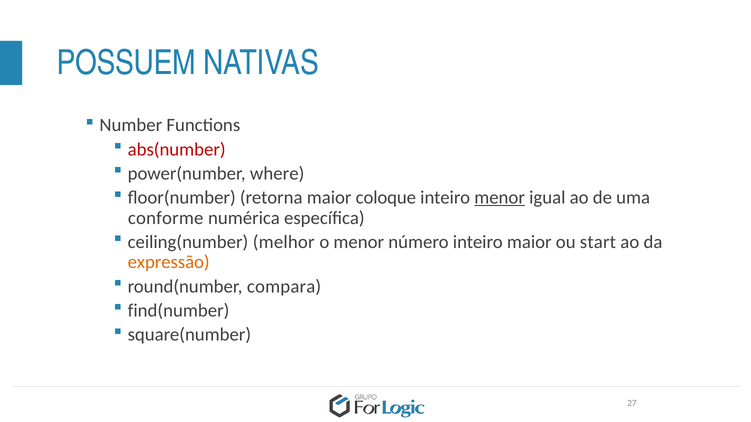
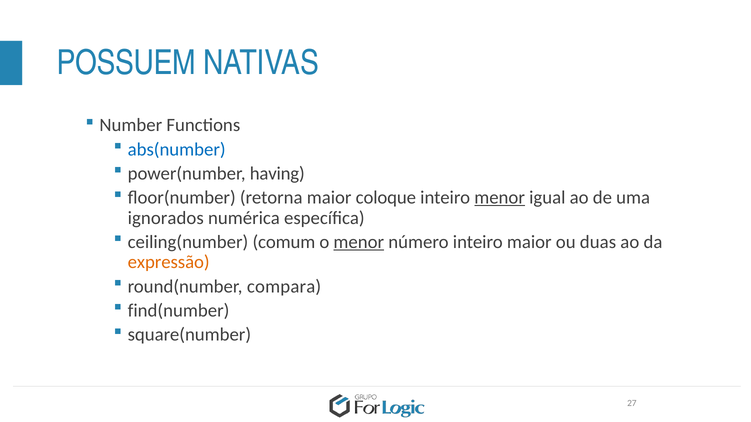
abs(number colour: red -> blue (177, 149)
where: where -> having (277, 174)
conforme: conforme -> ignorados (166, 218)
melhor: melhor -> comum (284, 242)
menor underline: none -> present (359, 242)
start: start -> duas (598, 242)
